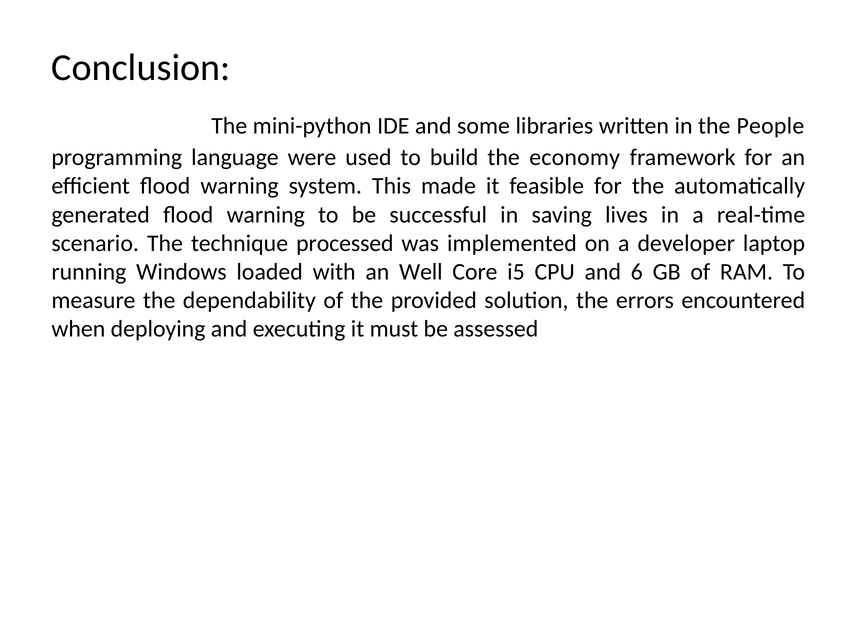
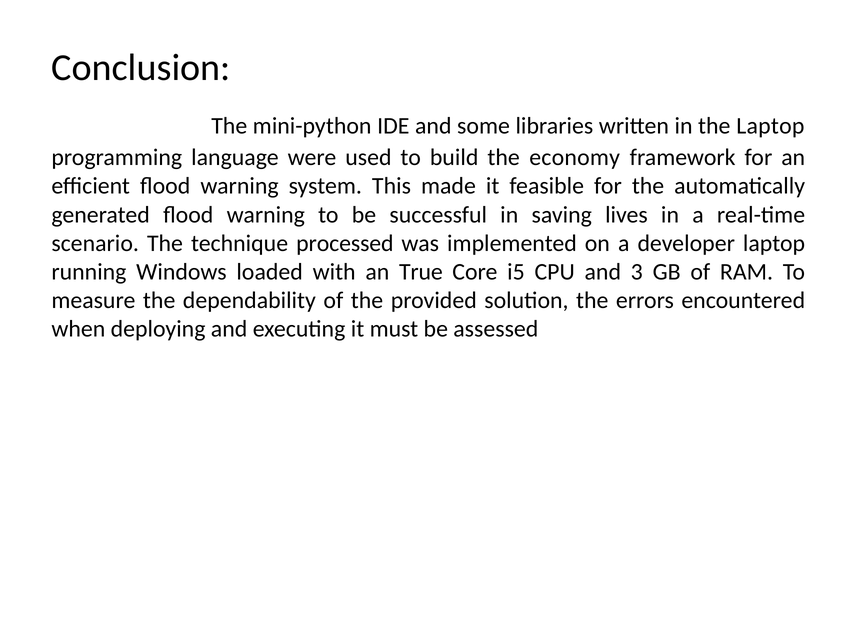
the People: People -> Laptop (770, 126)
Well: Well -> True (421, 272)
6: 6 -> 3 (637, 272)
